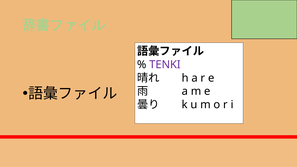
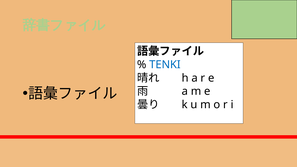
TENKI colour: purple -> blue (165, 65)
